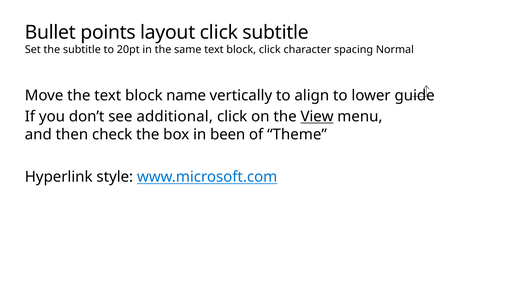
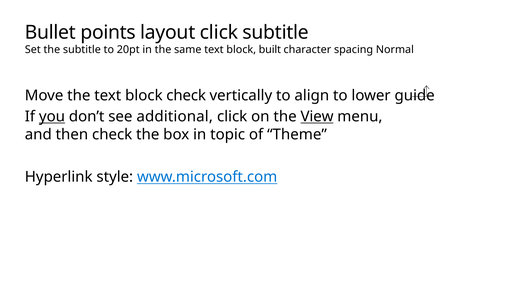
block click: click -> built (270, 50)
block name: name -> check (186, 96)
you underline: none -> present (52, 117)
been: been -> topic (228, 135)
